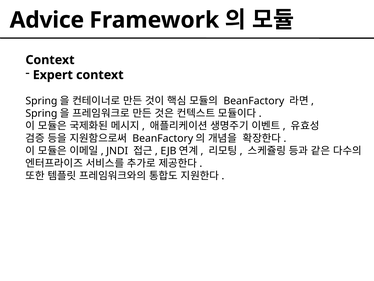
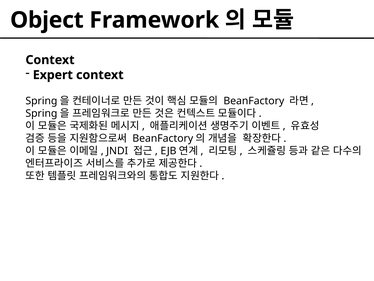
Advice: Advice -> Object (47, 20)
